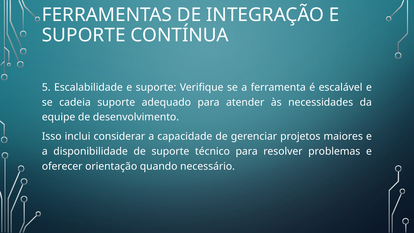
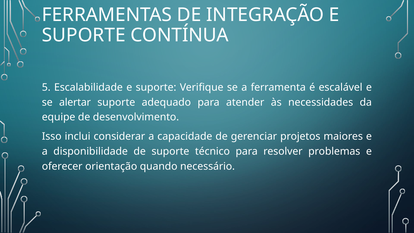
cadeia: cadeia -> alertar (75, 102)
